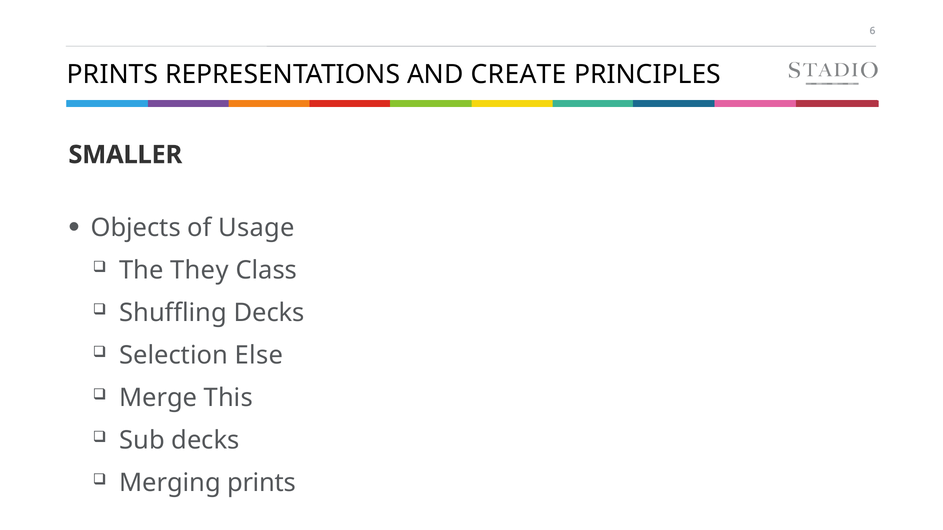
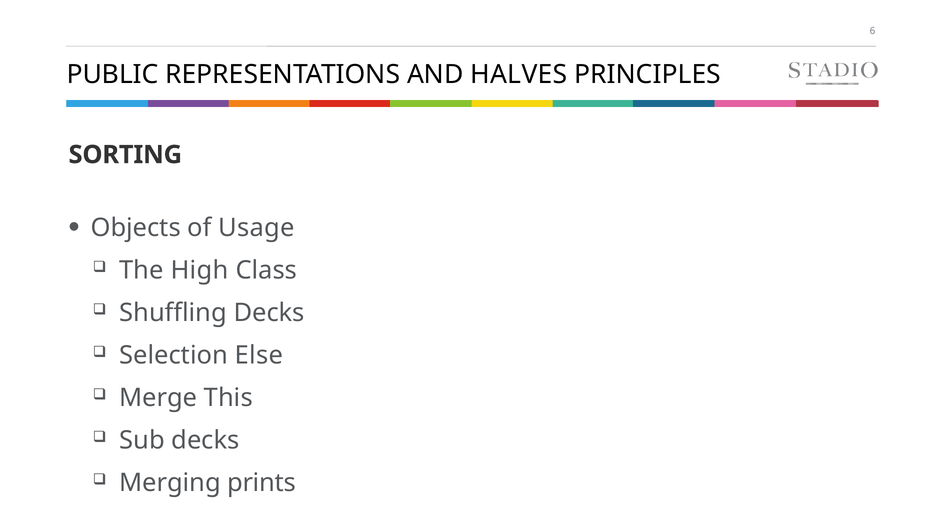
PRINTS: PRINTS -> PUBLIC (113, 74)
CREATE: CREATE -> HALVES (519, 74)
SMALLER: SMALLER -> SORTING (125, 155)
They: They -> High (200, 271)
